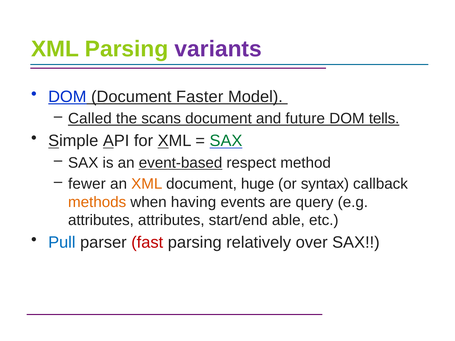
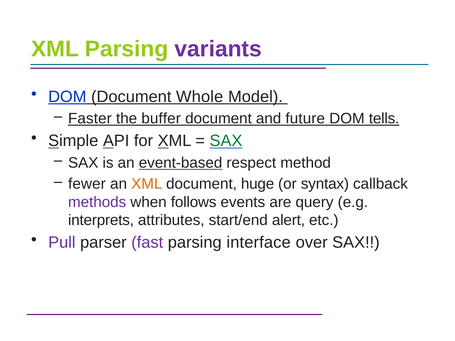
Faster: Faster -> Whole (200, 97)
Called: Called -> Faster (90, 119)
scans: scans -> buffer (161, 119)
methods colour: orange -> purple (97, 202)
having: having -> follows (194, 202)
attributes: attributes -> interprets (101, 220)
able: able -> alert (288, 220)
Pull colour: blue -> purple (62, 243)
fast colour: red -> purple (147, 243)
relatively: relatively -> interface (259, 243)
